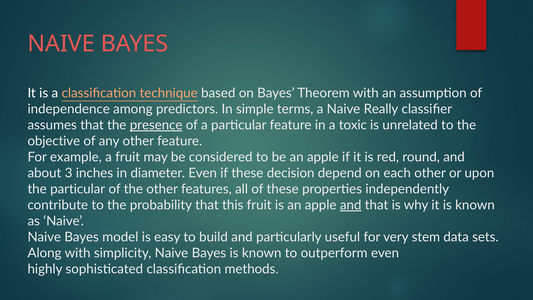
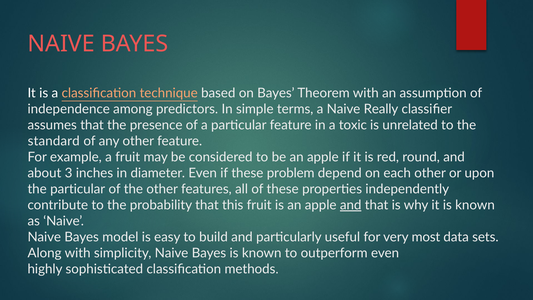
presence underline: present -> none (156, 125)
objective: objective -> standard (54, 141)
decision: decision -> problem (291, 173)
stem: stem -> most (426, 237)
